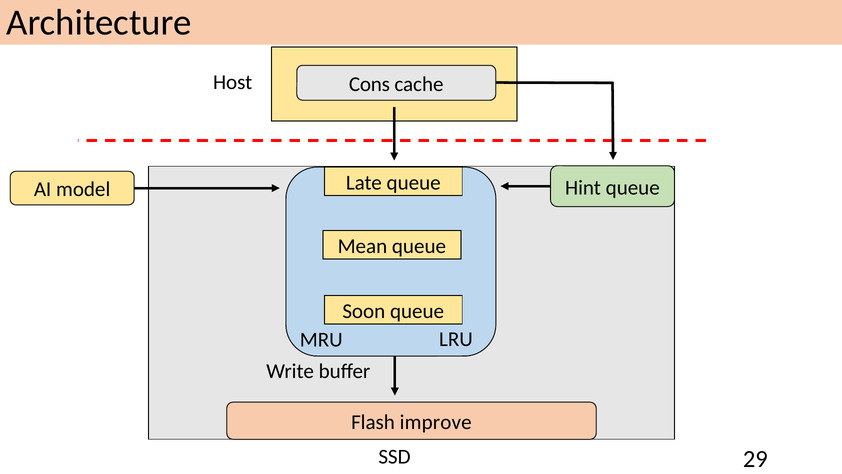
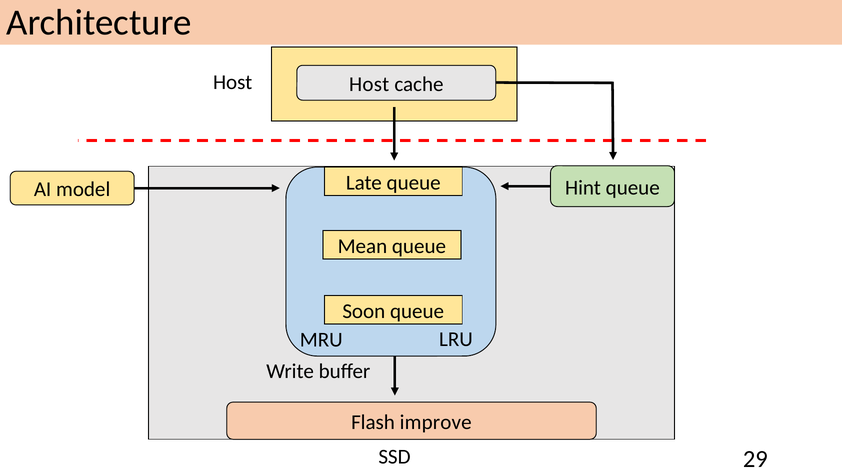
Cons: Cons -> Host (369, 84)
